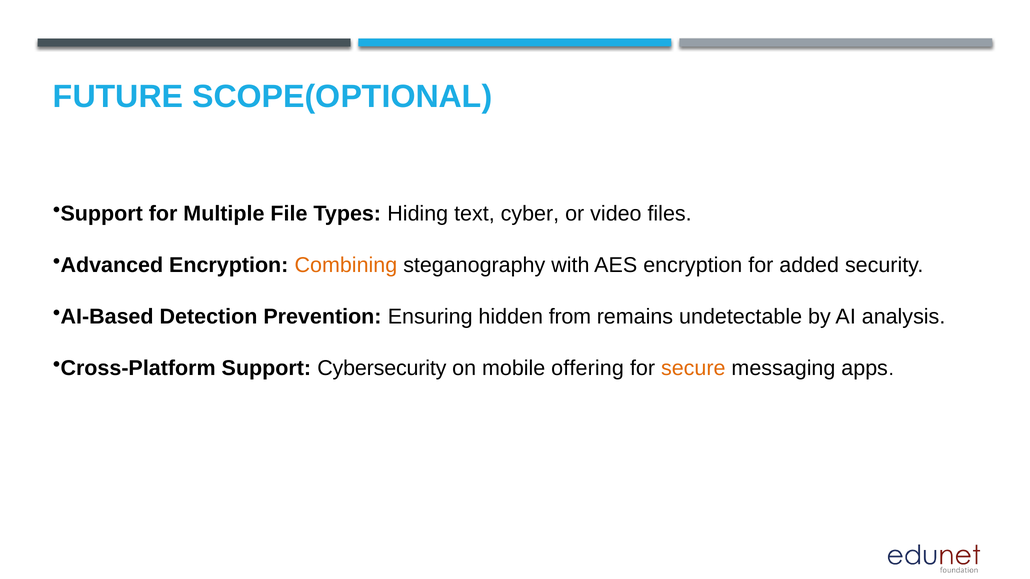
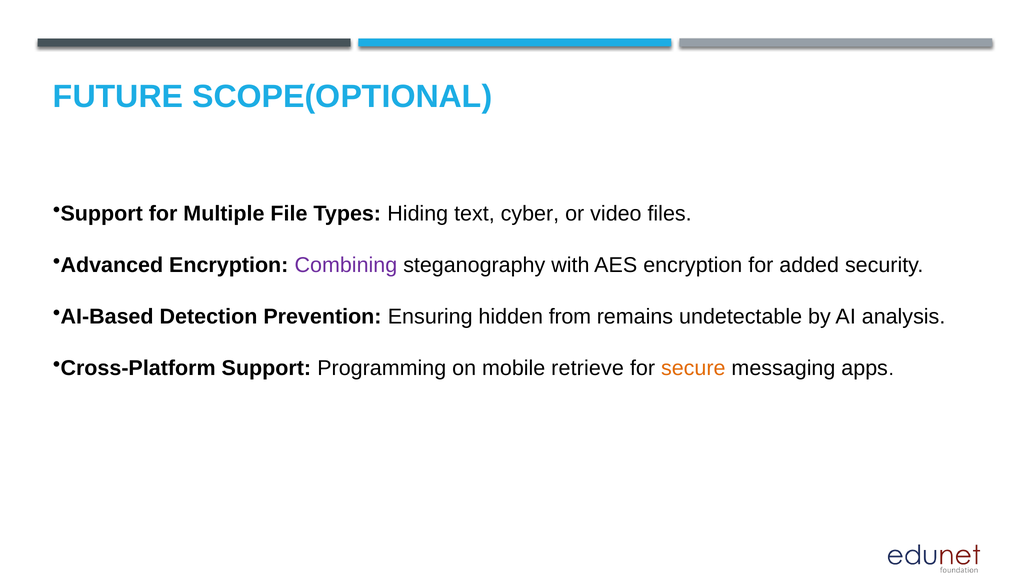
Combining colour: orange -> purple (346, 265)
Cybersecurity: Cybersecurity -> Programming (382, 368)
offering: offering -> retrieve (588, 368)
